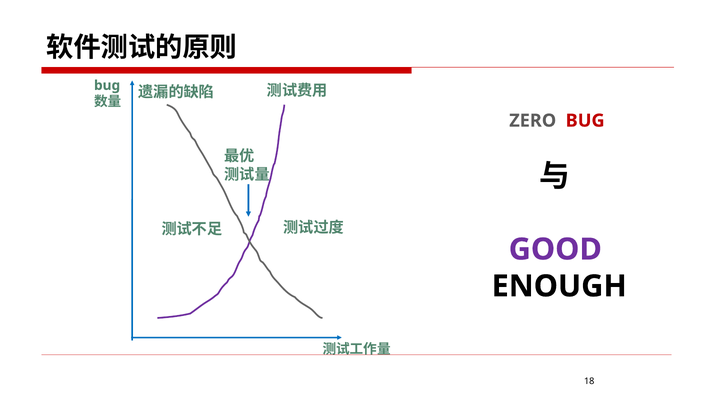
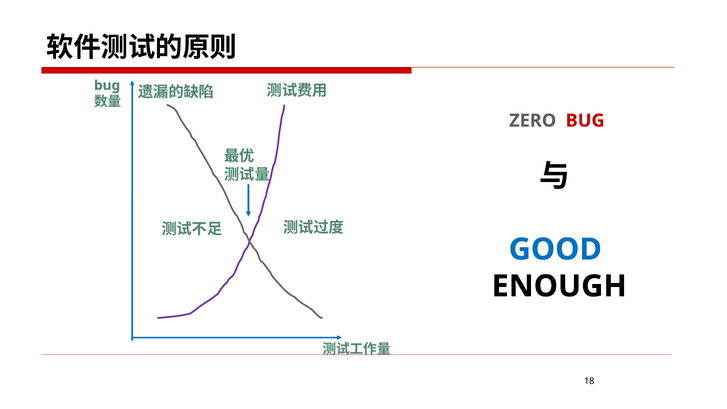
GOOD colour: purple -> blue (555, 249)
